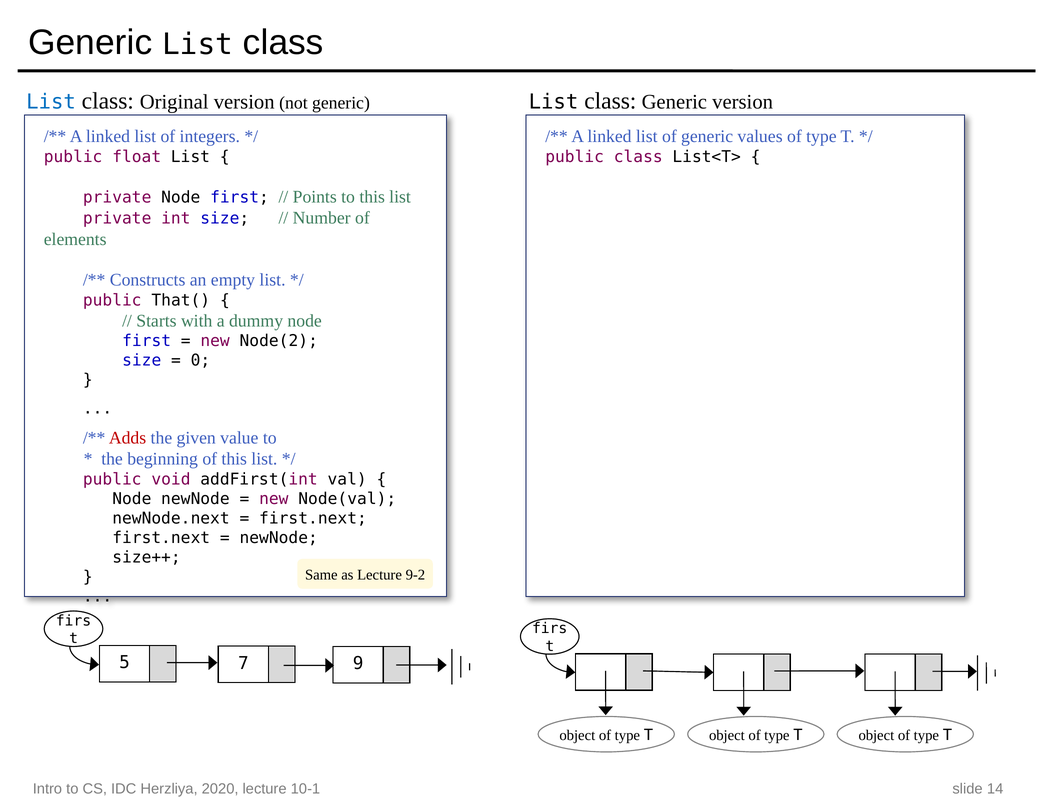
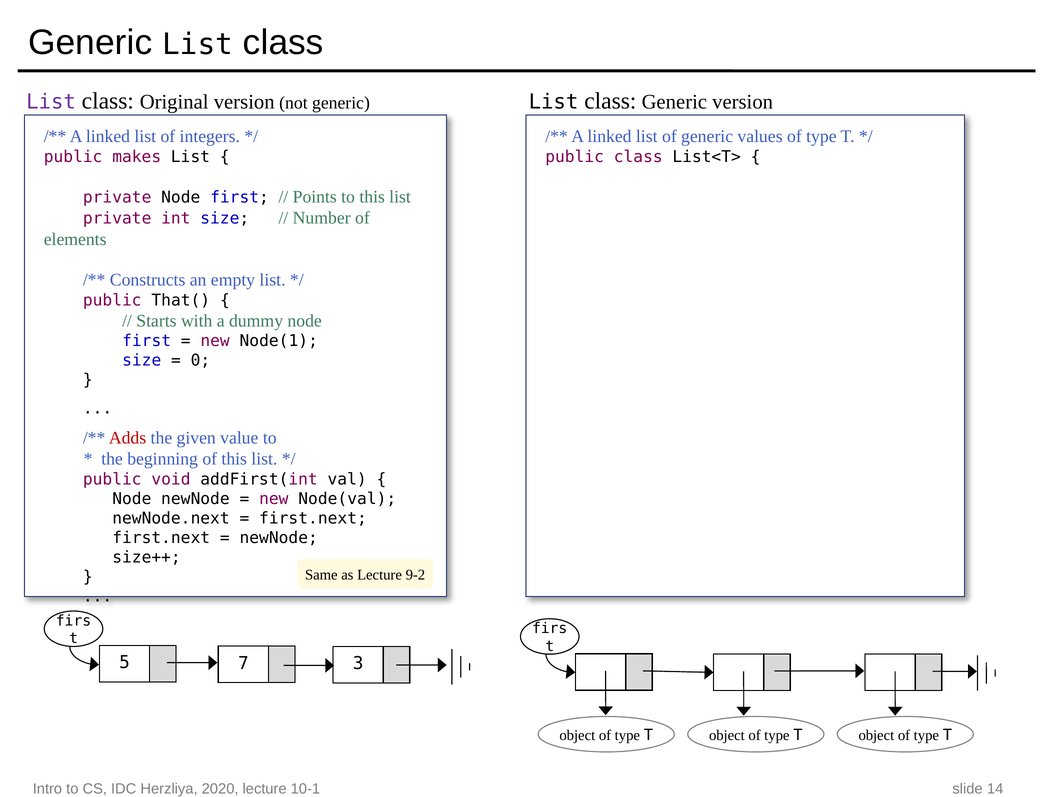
List colour: blue -> purple (51, 102)
float: float -> makes (137, 157)
Node(2: Node(2 -> Node(1 (279, 341)
9: 9 -> 3 (358, 663)
